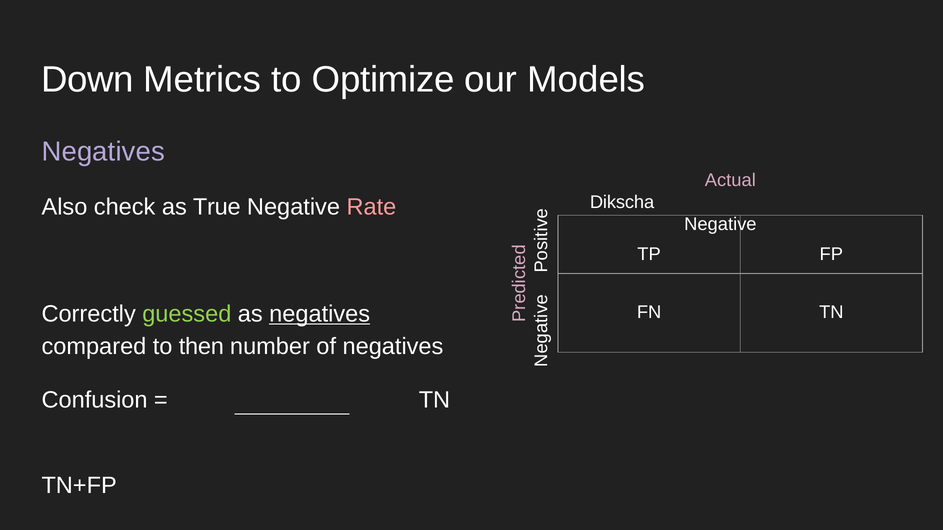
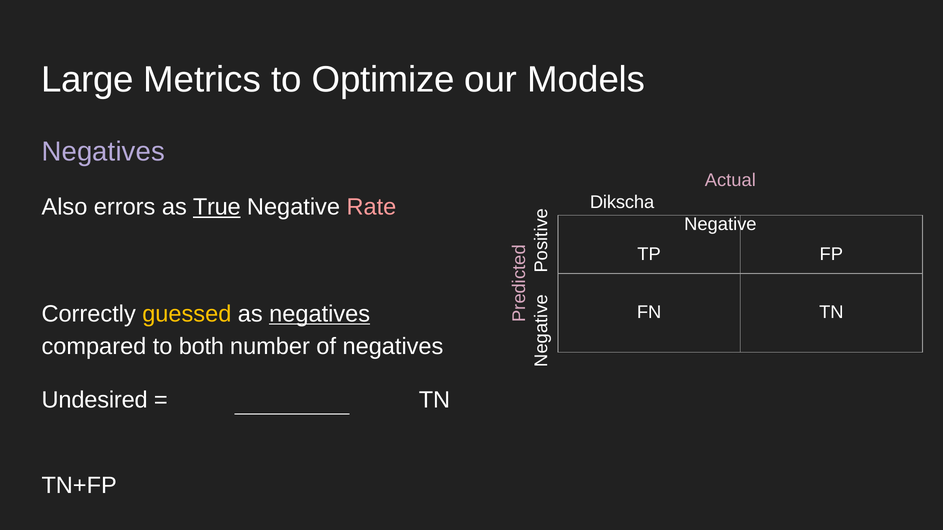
Down: Down -> Large (88, 80)
check: check -> errors (125, 207)
True underline: none -> present (217, 207)
guessed colour: light green -> yellow (187, 314)
then: then -> both (201, 347)
Confusion: Confusion -> Undesired (95, 400)
